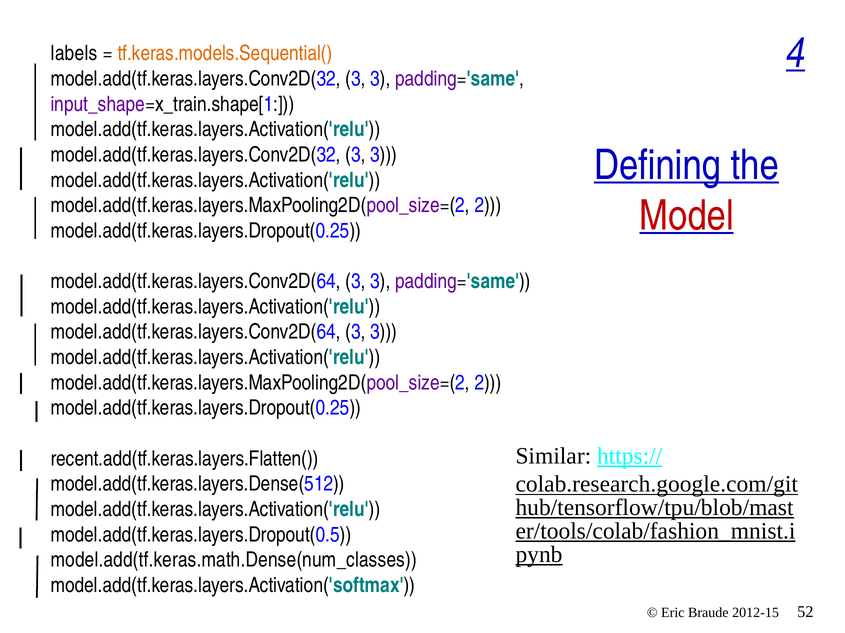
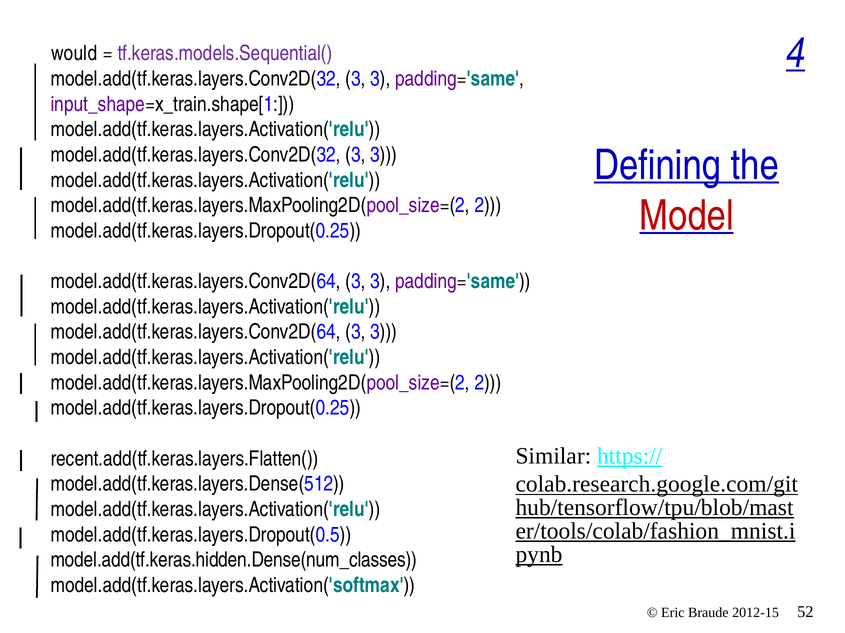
labels: labels -> would (74, 54)
tf.keras.models.Sequential( colour: orange -> purple (225, 54)
model.add(tf.keras.math.Dense(num_classes: model.add(tf.keras.math.Dense(num_classes -> model.add(tf.keras.hidden.Dense(num_classes (234, 561)
